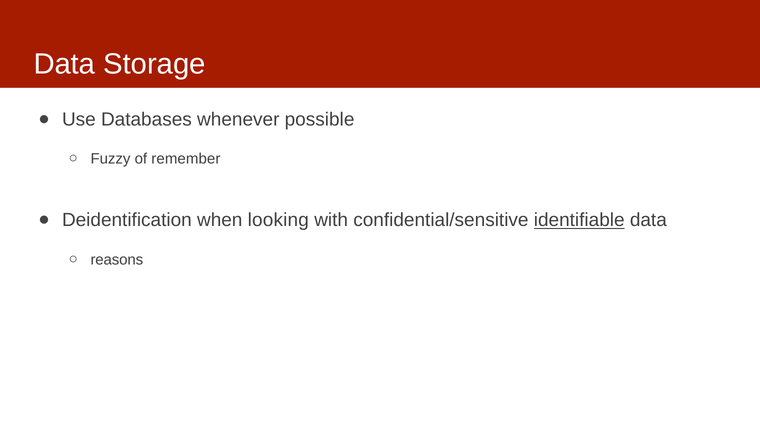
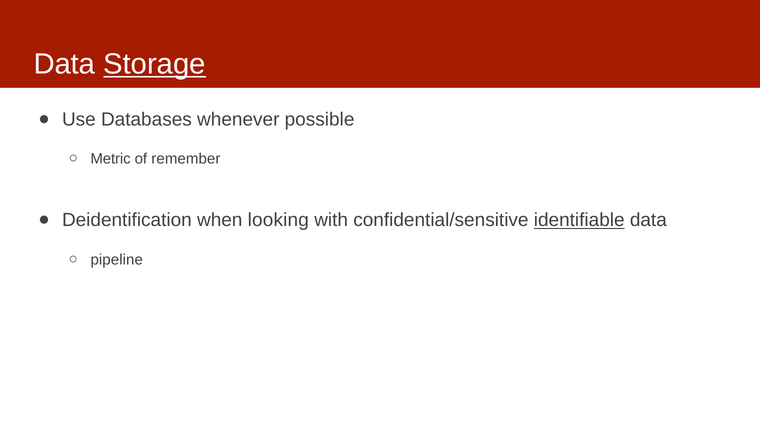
Storage underline: none -> present (155, 64)
Fuzzy: Fuzzy -> Metric (111, 159)
reasons: reasons -> pipeline (117, 260)
